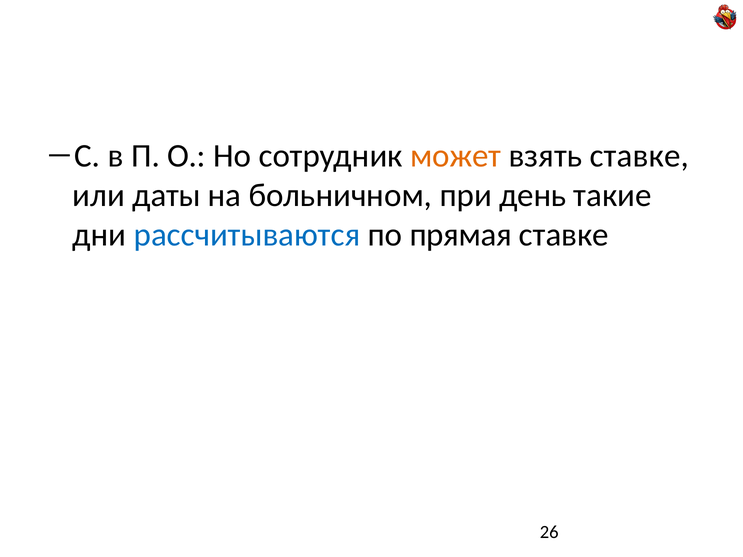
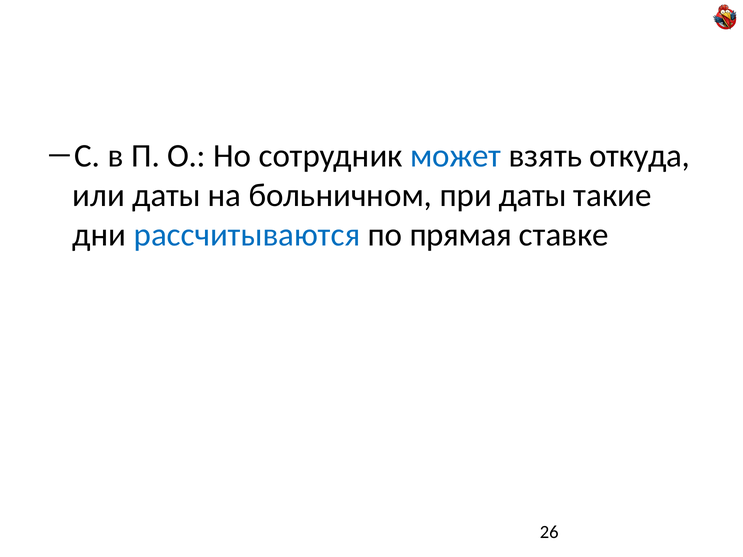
может colour: orange -> blue (456, 156)
взять ставке: ставке -> откуда (640, 156)
при день: день -> даты (533, 196)
